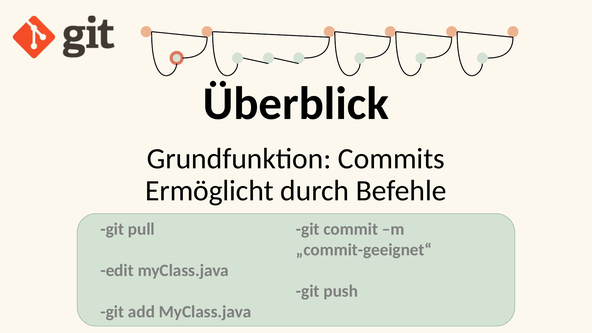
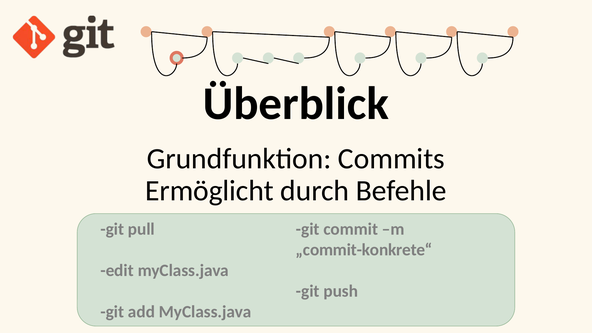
„commit-geeignet“: „commit-geeignet“ -> „commit-konkrete“ (364, 250)
